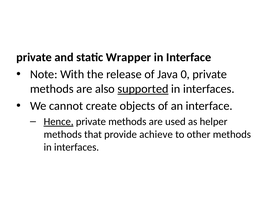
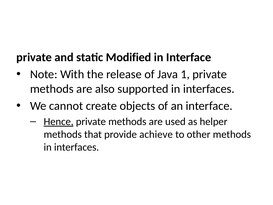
Wrapper: Wrapper -> Modified (129, 57)
0: 0 -> 1 (185, 74)
supported underline: present -> none (143, 89)
